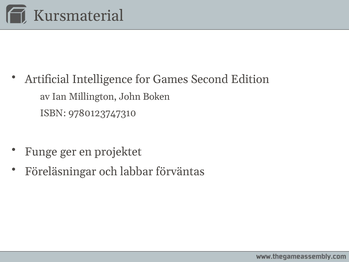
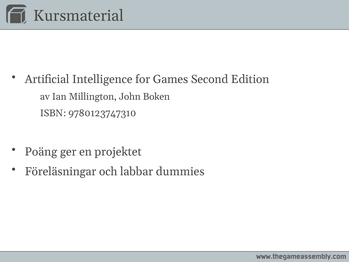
Funge: Funge -> Poäng (41, 152)
förväntas: förväntas -> dummies (180, 171)
